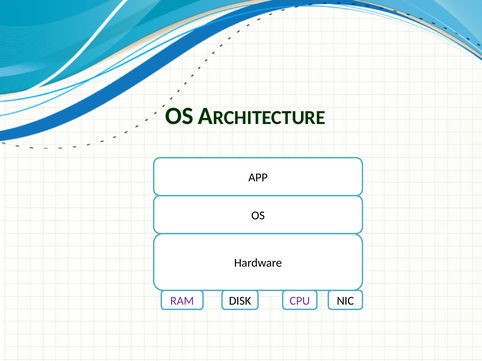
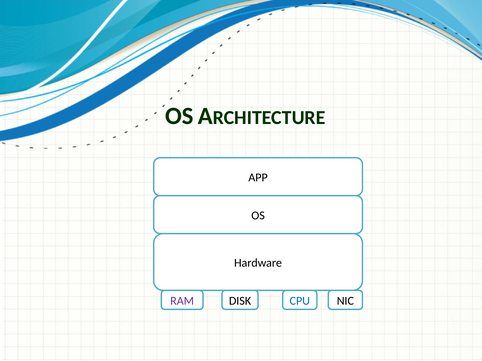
CPU colour: purple -> blue (300, 301)
